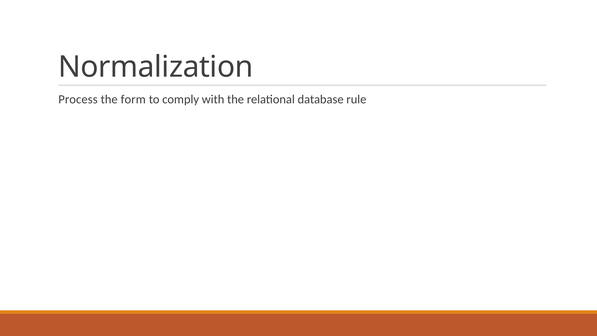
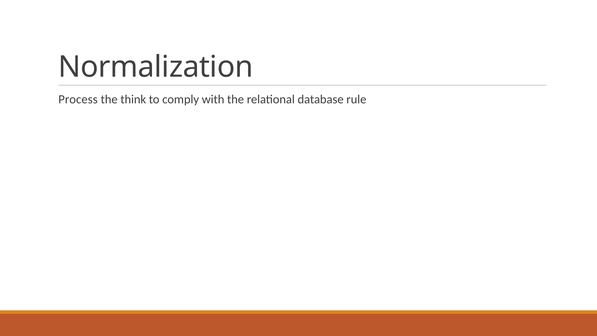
form: form -> think (133, 99)
